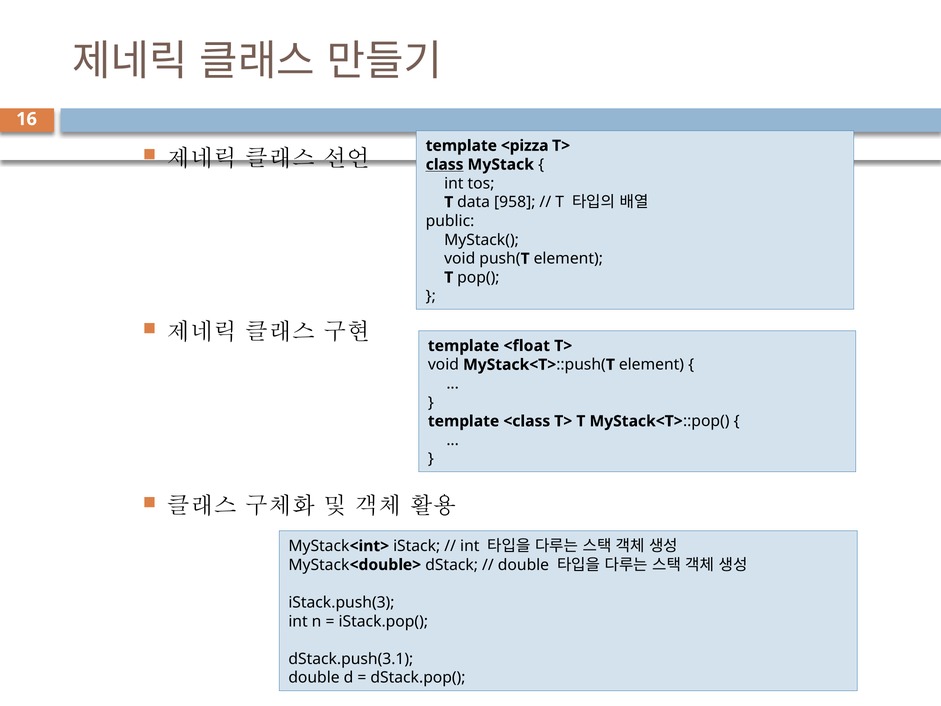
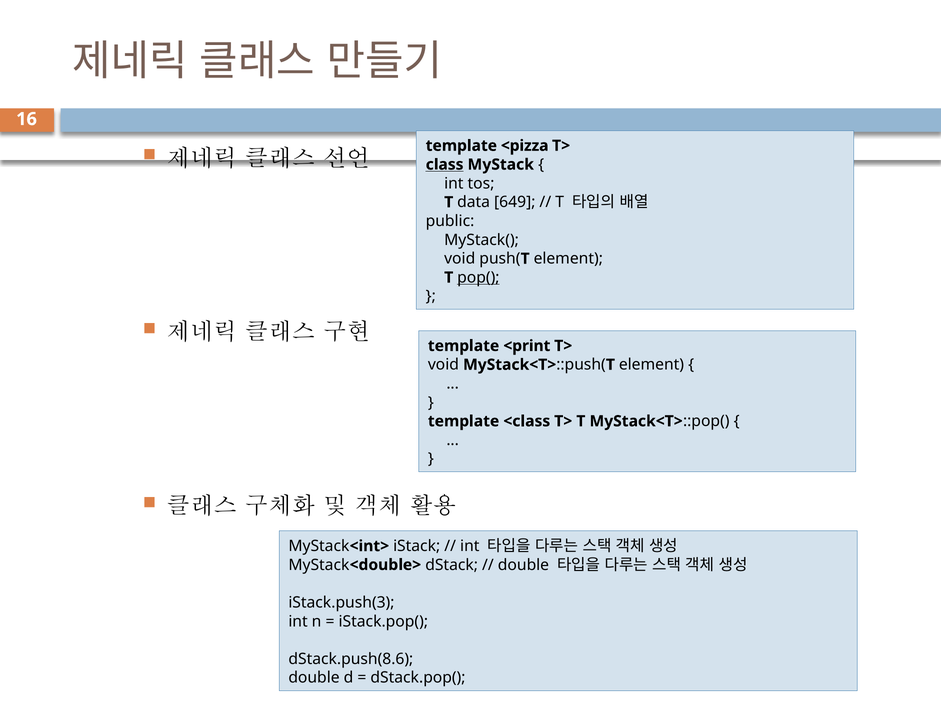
958: 958 -> 649 (515, 202)
pop( underline: none -> present (478, 277)
<float: <float -> <print (527, 346)
dStack.push(3.1: dStack.push(3.1 -> dStack.push(8.6 (351, 659)
